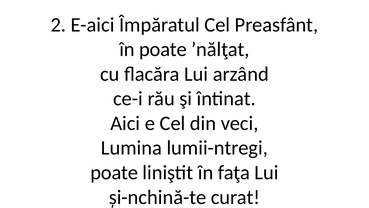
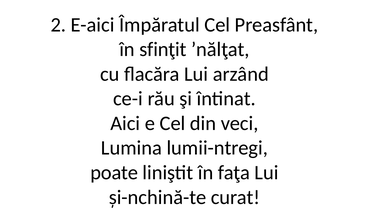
în poate: poate -> sfinţit (163, 49)
